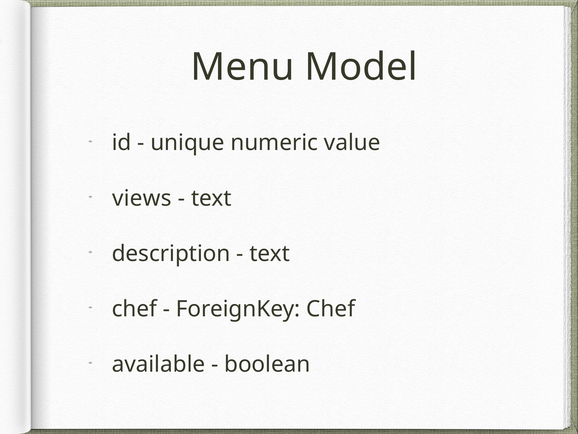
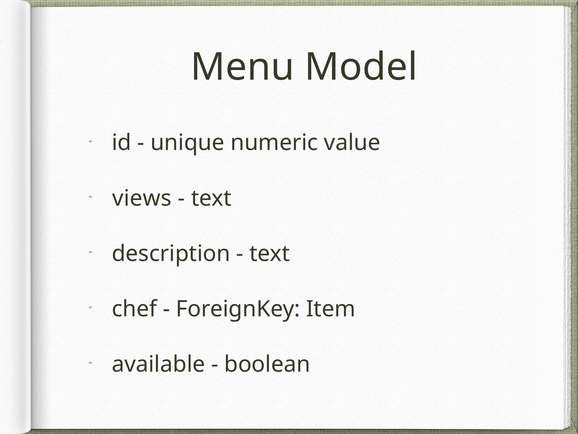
ForeignKey Chef: Chef -> Item (331, 309)
